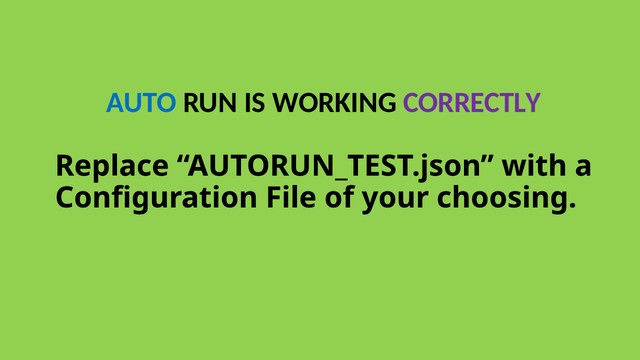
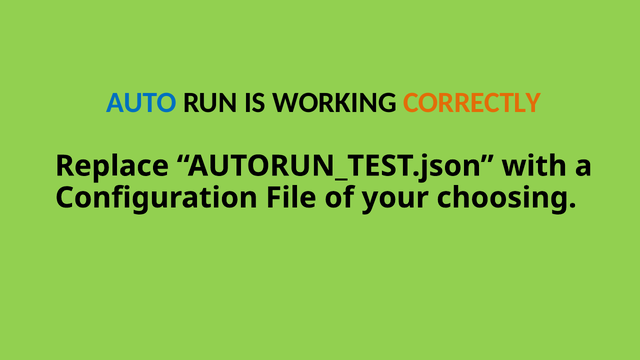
CORRECTLY colour: purple -> orange (472, 103)
